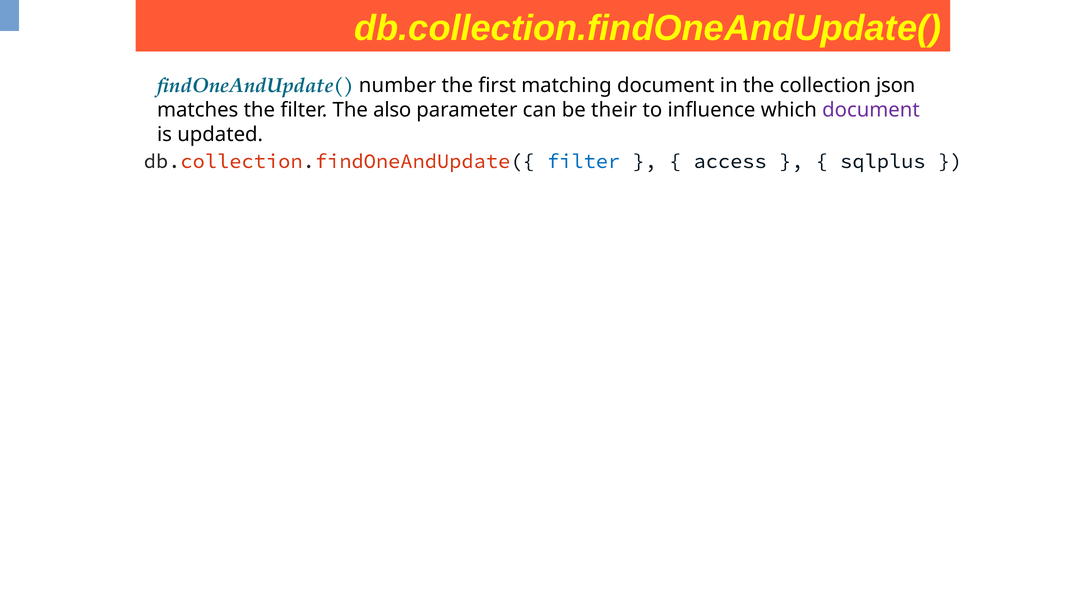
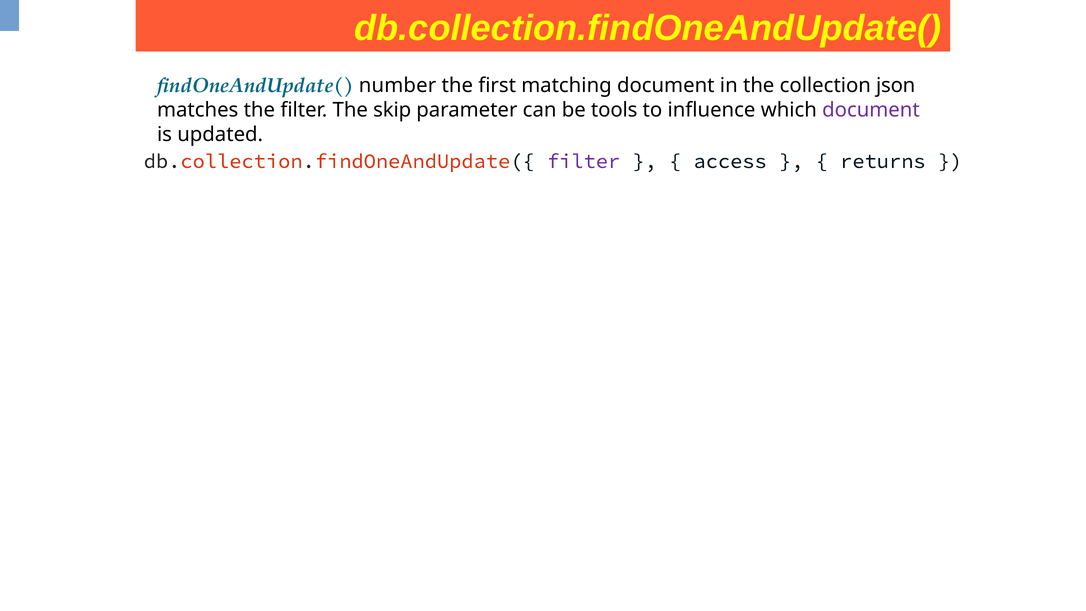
also: also -> skip (392, 110)
their: their -> tools (614, 110)
filter colour: blue -> purple (584, 161)
sqlplus: sqlplus -> returns (883, 161)
